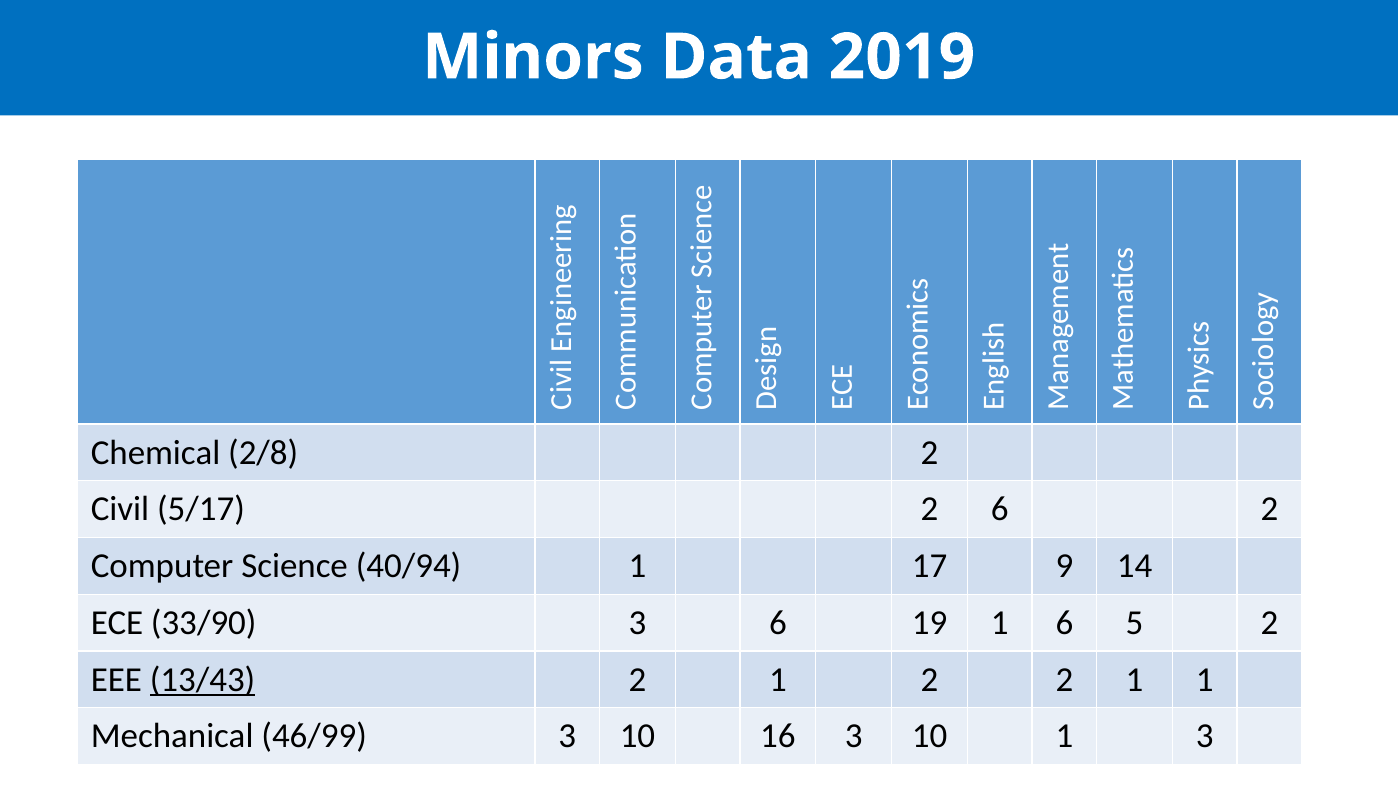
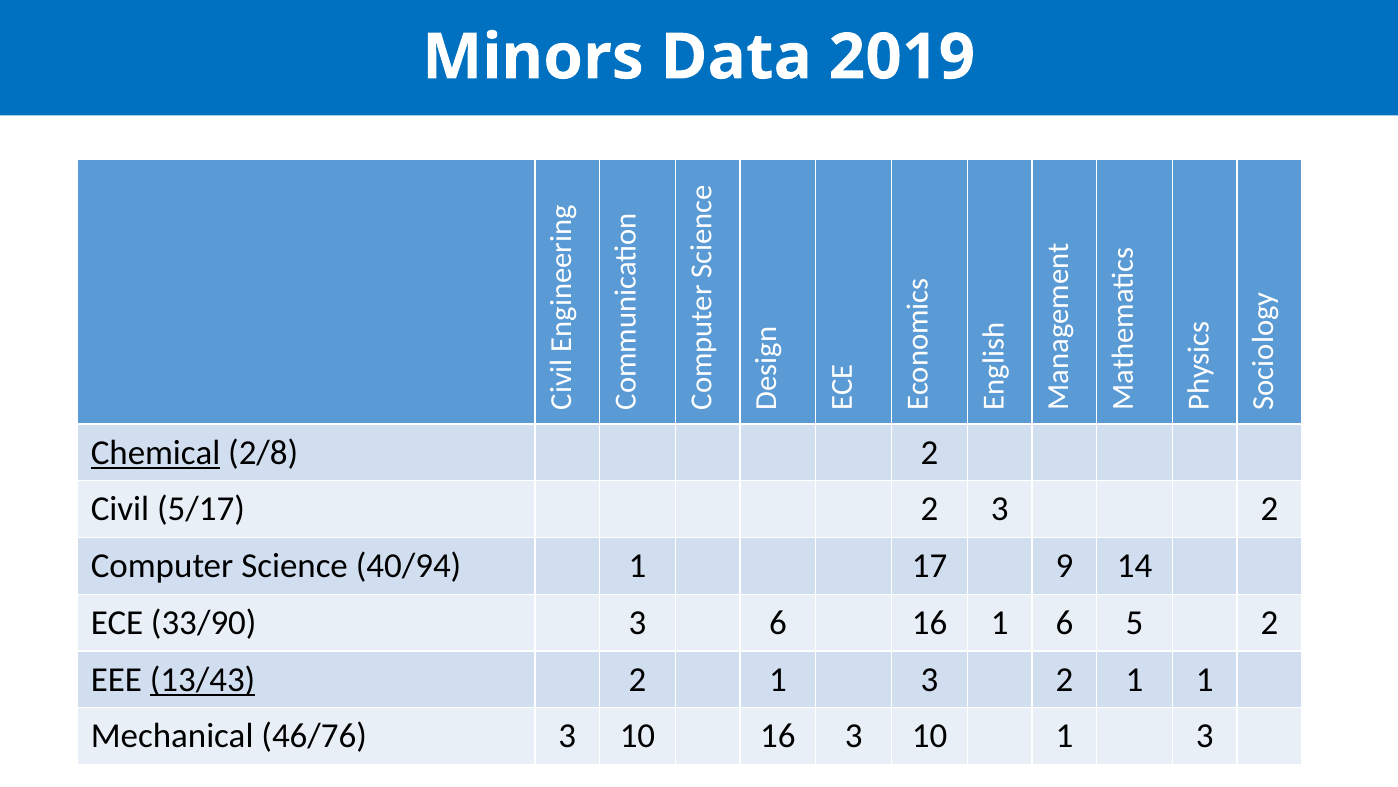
Chemical underline: none -> present (156, 452)
2 6: 6 -> 3 (1000, 509)
6 19: 19 -> 16 (930, 622)
2 1 2: 2 -> 3 (930, 679)
46/99: 46/99 -> 46/76 (314, 736)
